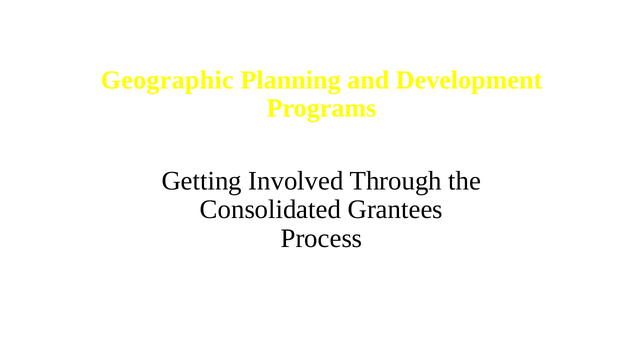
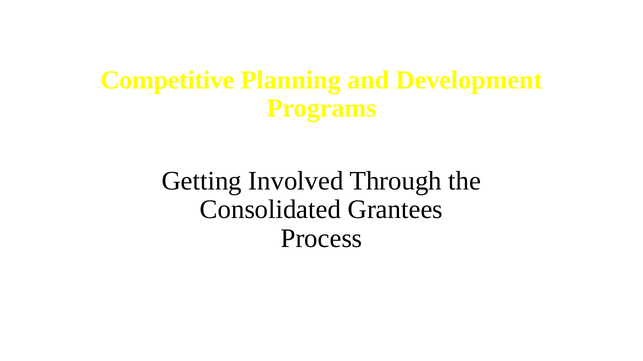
Geographic: Geographic -> Competitive (167, 80)
